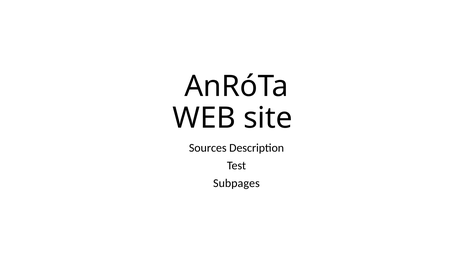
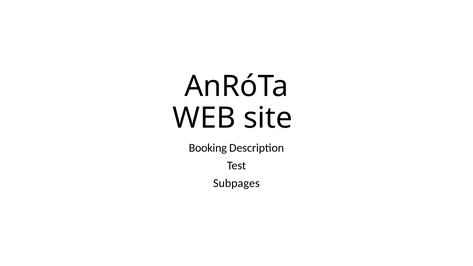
Sources: Sources -> Booking (208, 148)
